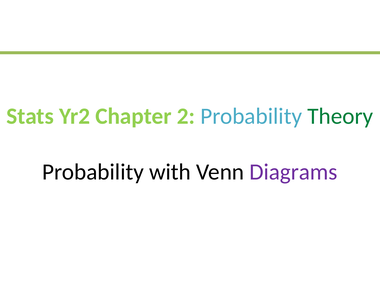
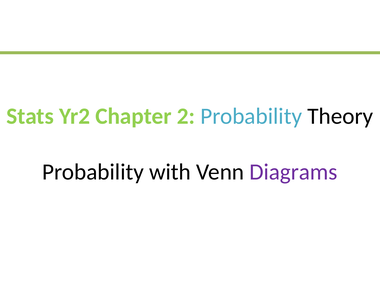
Theory colour: green -> black (340, 116)
